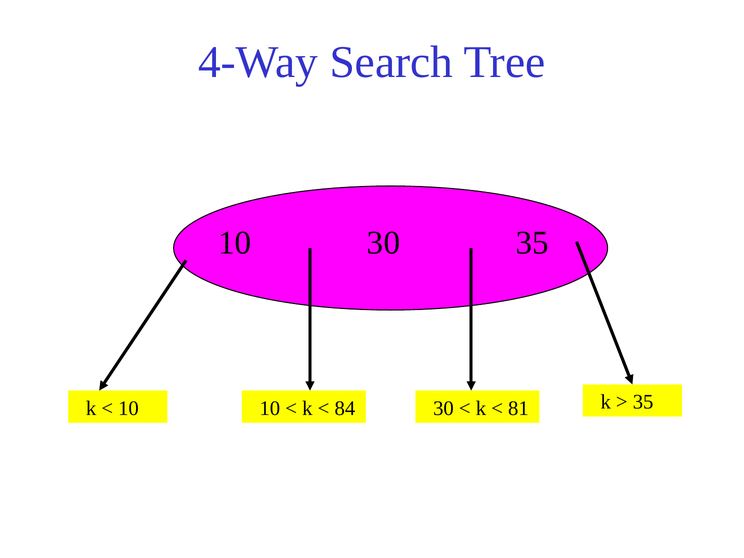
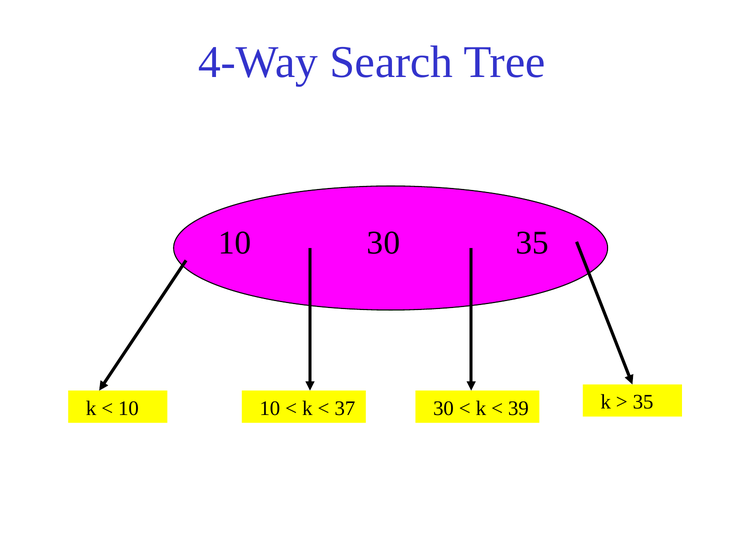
84: 84 -> 37 (345, 408)
81: 81 -> 39 (518, 408)
